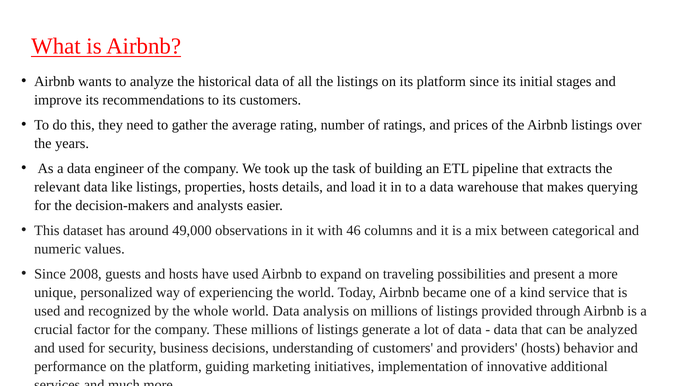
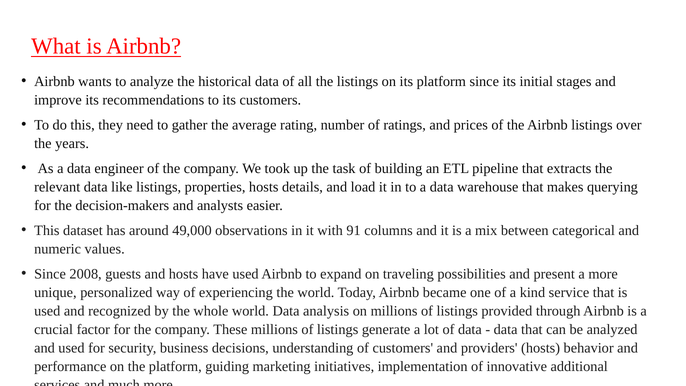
46: 46 -> 91 (354, 230)
